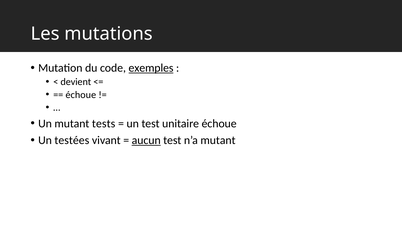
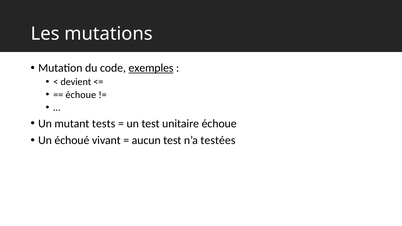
testées: testées -> échoué (72, 140)
aucun underline: present -> none (146, 140)
n’a mutant: mutant -> testées (218, 140)
